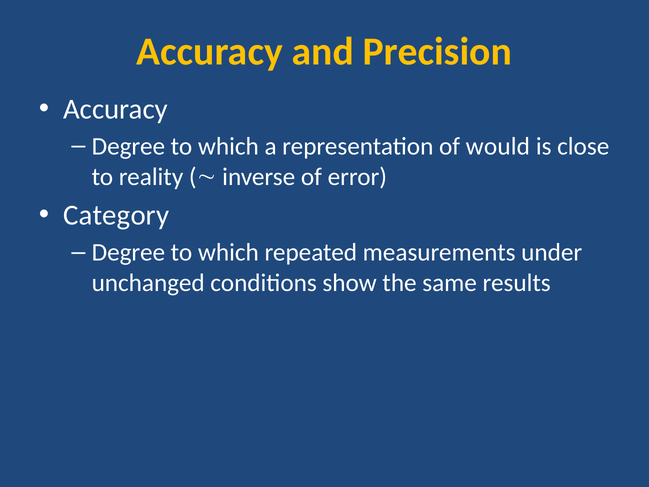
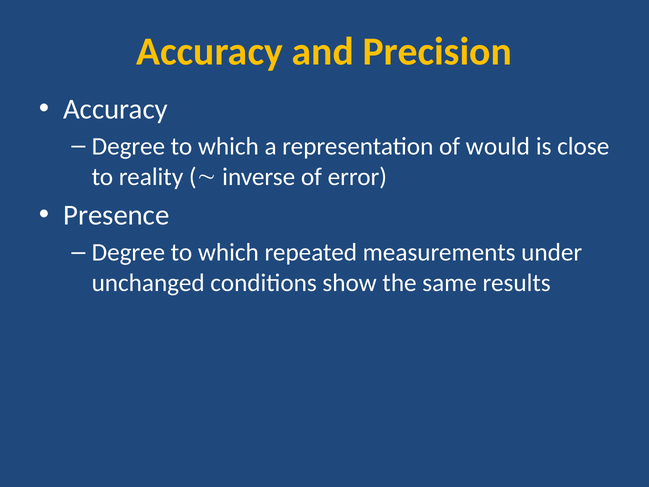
Category: Category -> Presence (116, 215)
